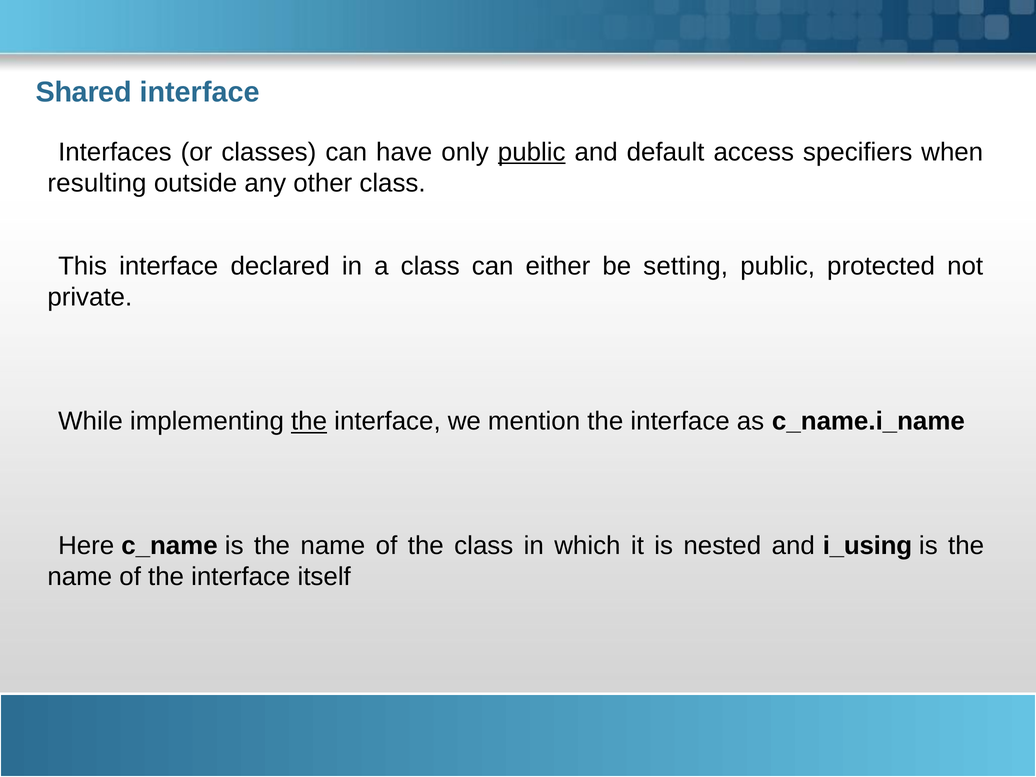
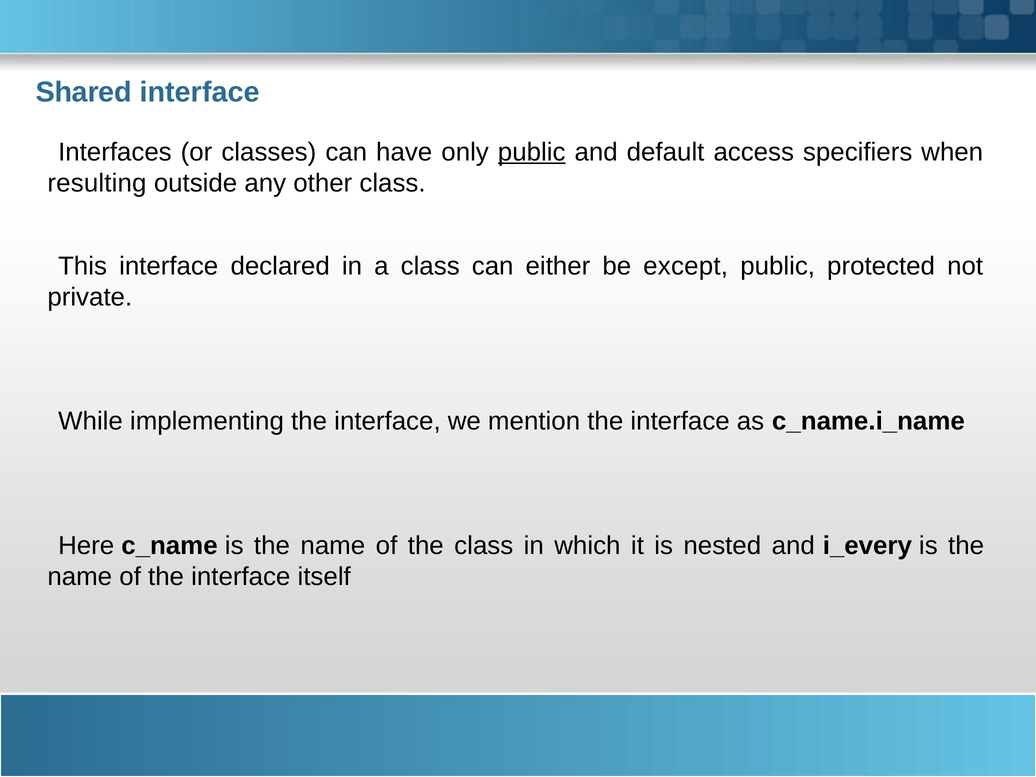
setting: setting -> except (686, 266)
the underline: present -> none (309, 421)
i_using: i_using -> i_every (867, 546)
